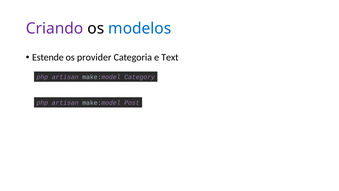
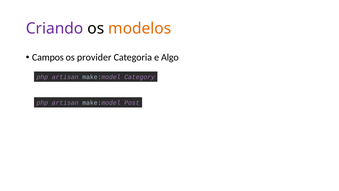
modelos colour: blue -> orange (140, 28)
Estende: Estende -> Campos (48, 57)
Text: Text -> Algo (170, 57)
